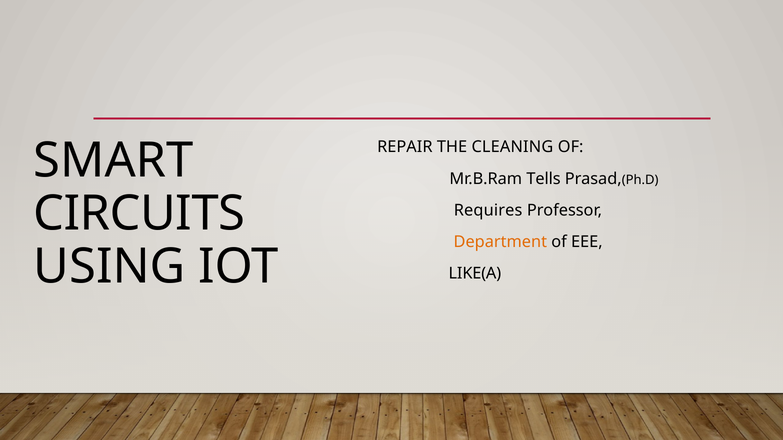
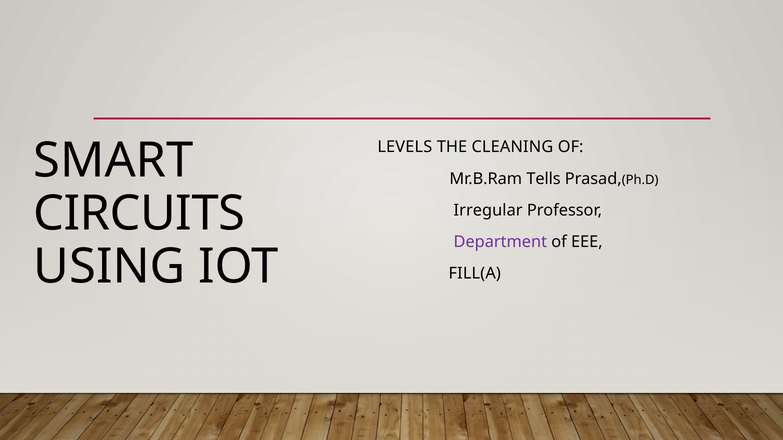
REPAIR: REPAIR -> LEVELS (405, 147)
Requires: Requires -> Irregular (488, 211)
Department colour: orange -> purple (500, 242)
LIKE(A: LIKE(A -> FILL(A (475, 274)
